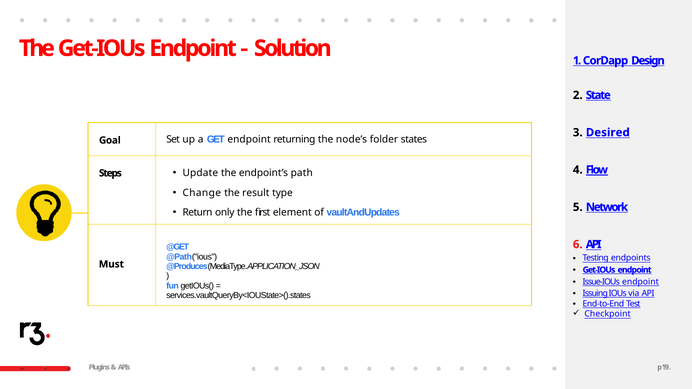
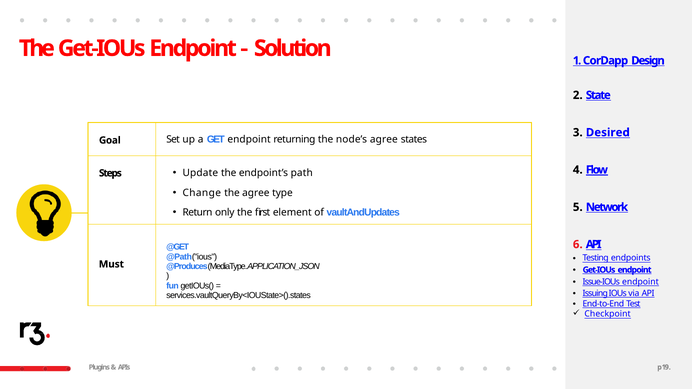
node’s folder: folder -> agree (384, 140)
the result: result -> agree (256, 193)
